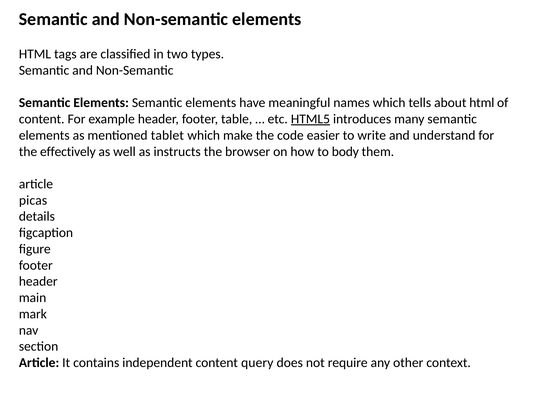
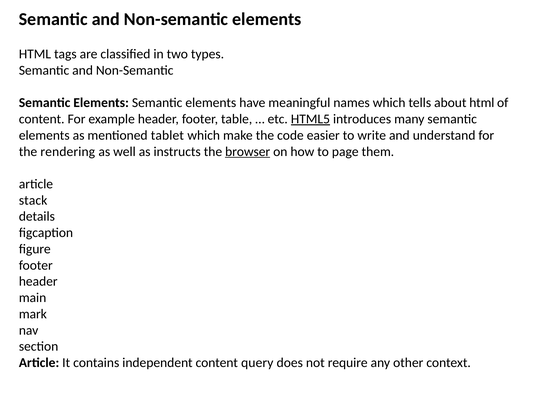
effectively: effectively -> rendering (68, 151)
browser underline: none -> present (248, 151)
body: body -> page (345, 151)
picas: picas -> stack (33, 200)
